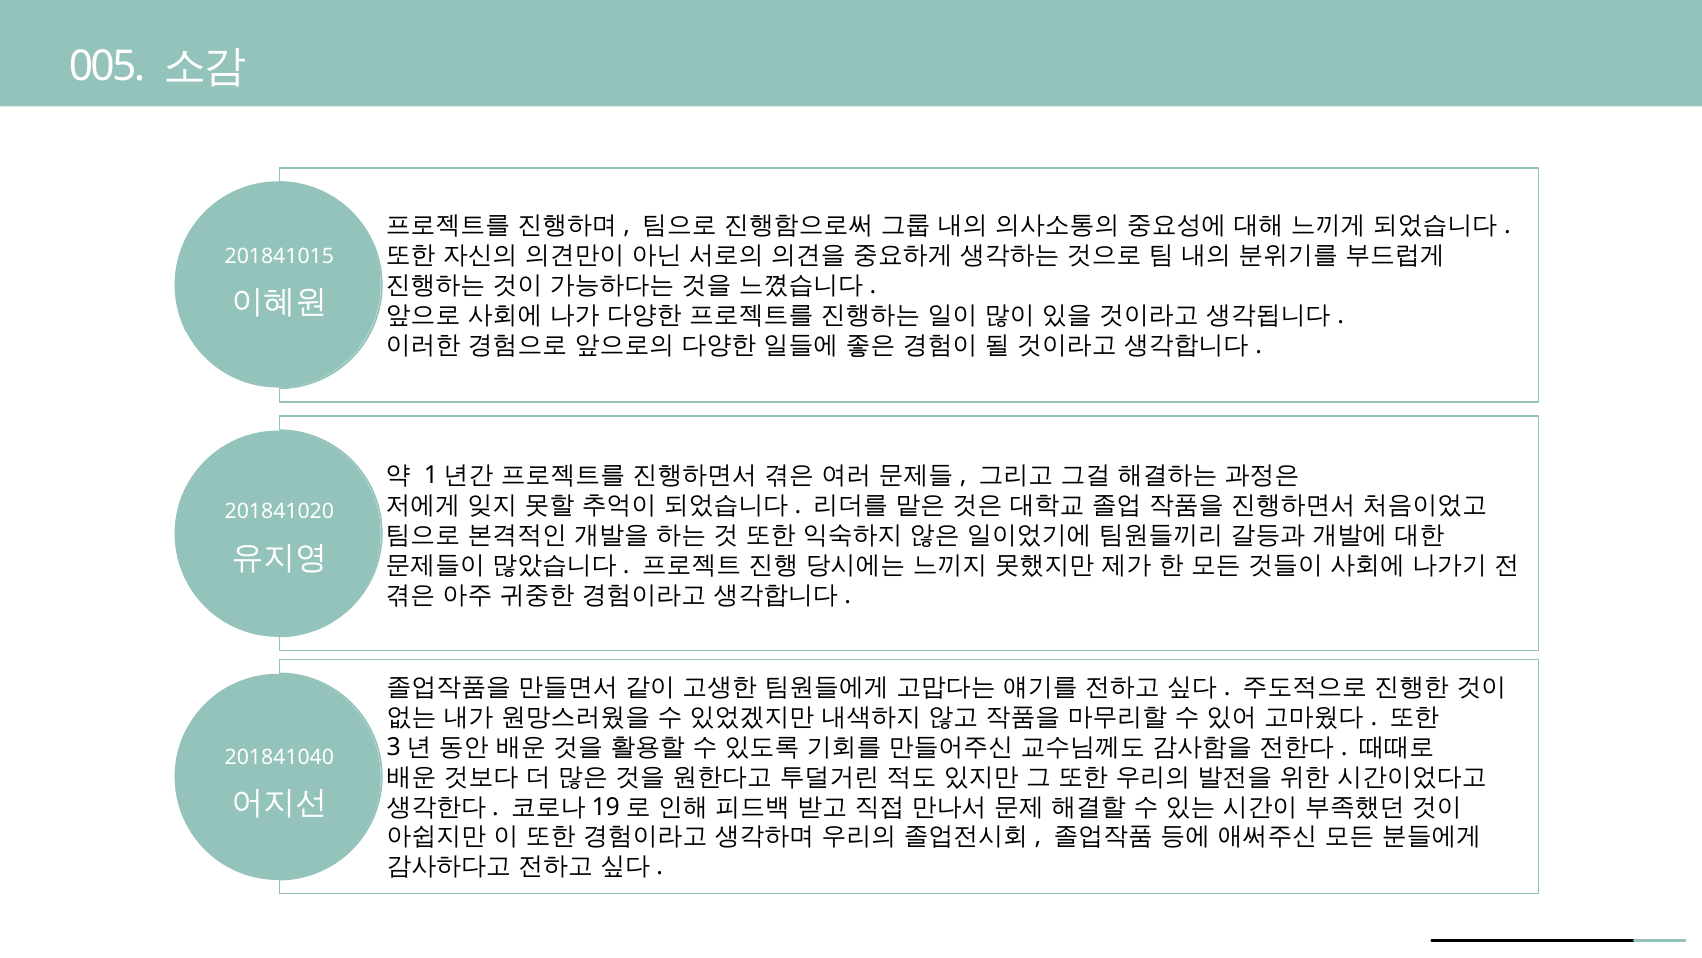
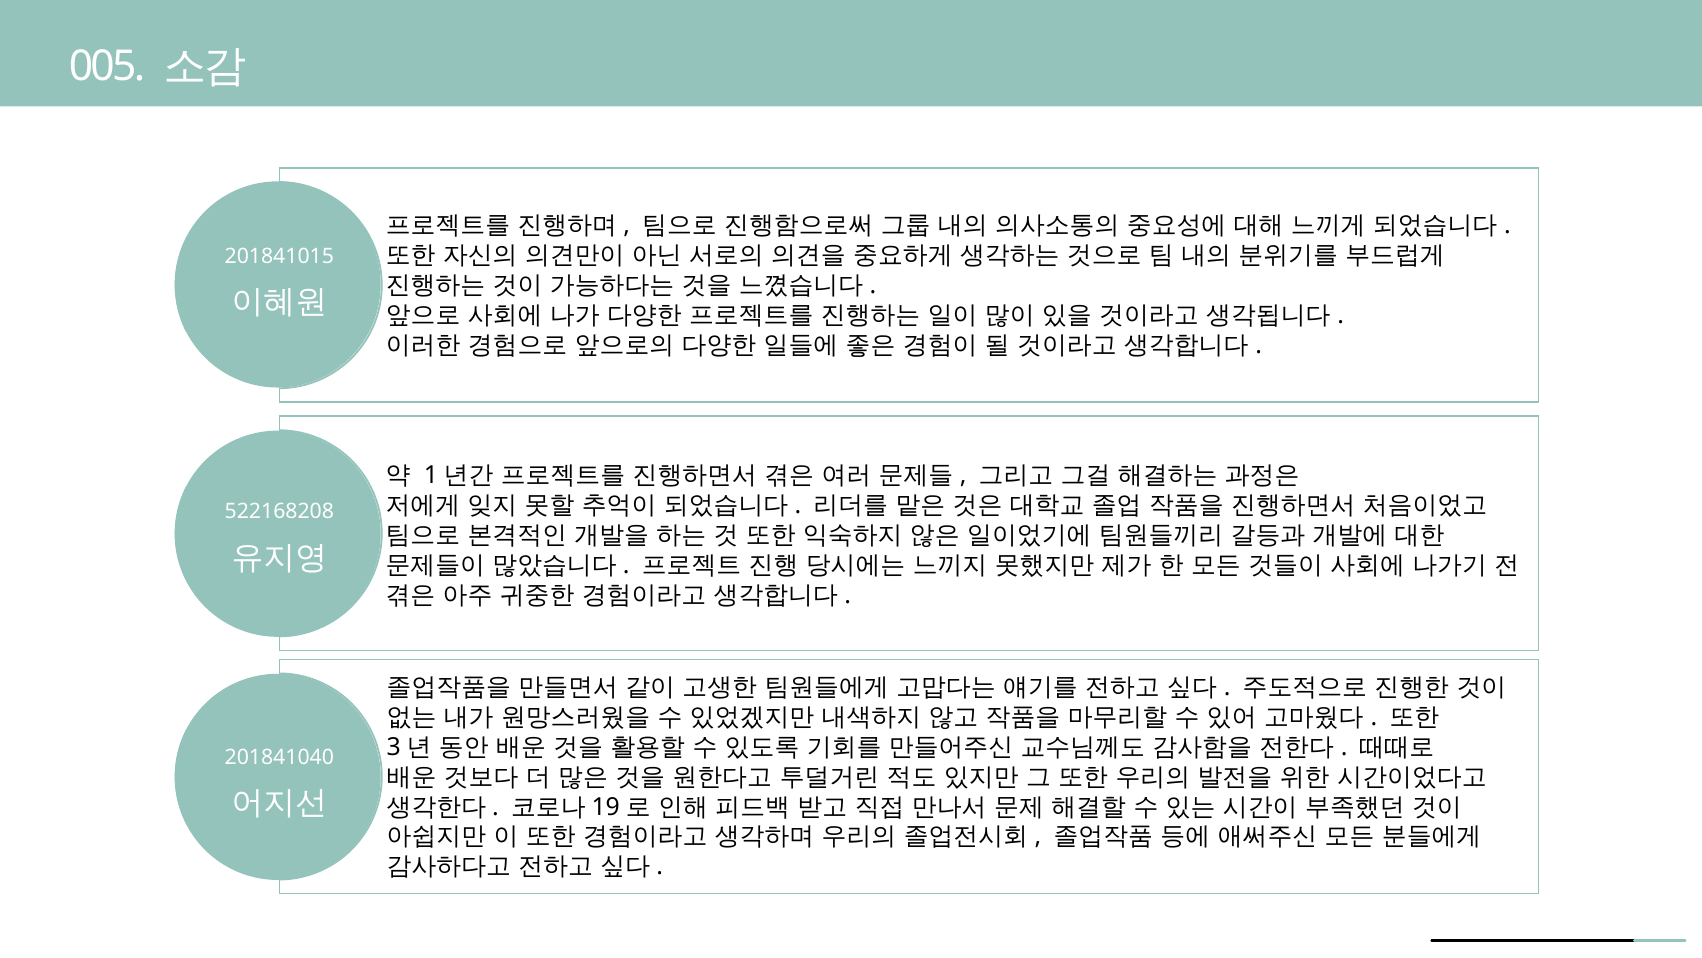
201841020: 201841020 -> 522168208 (279, 511)
